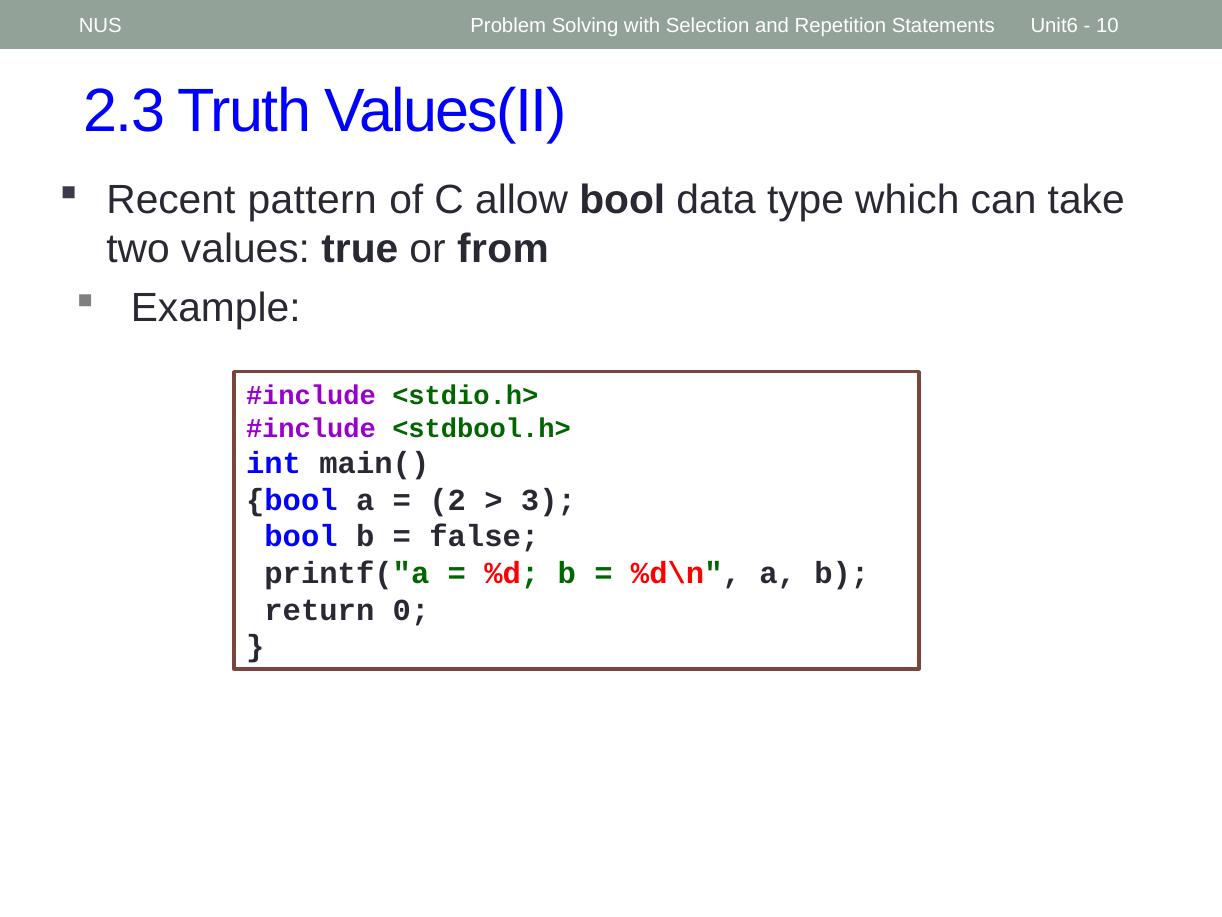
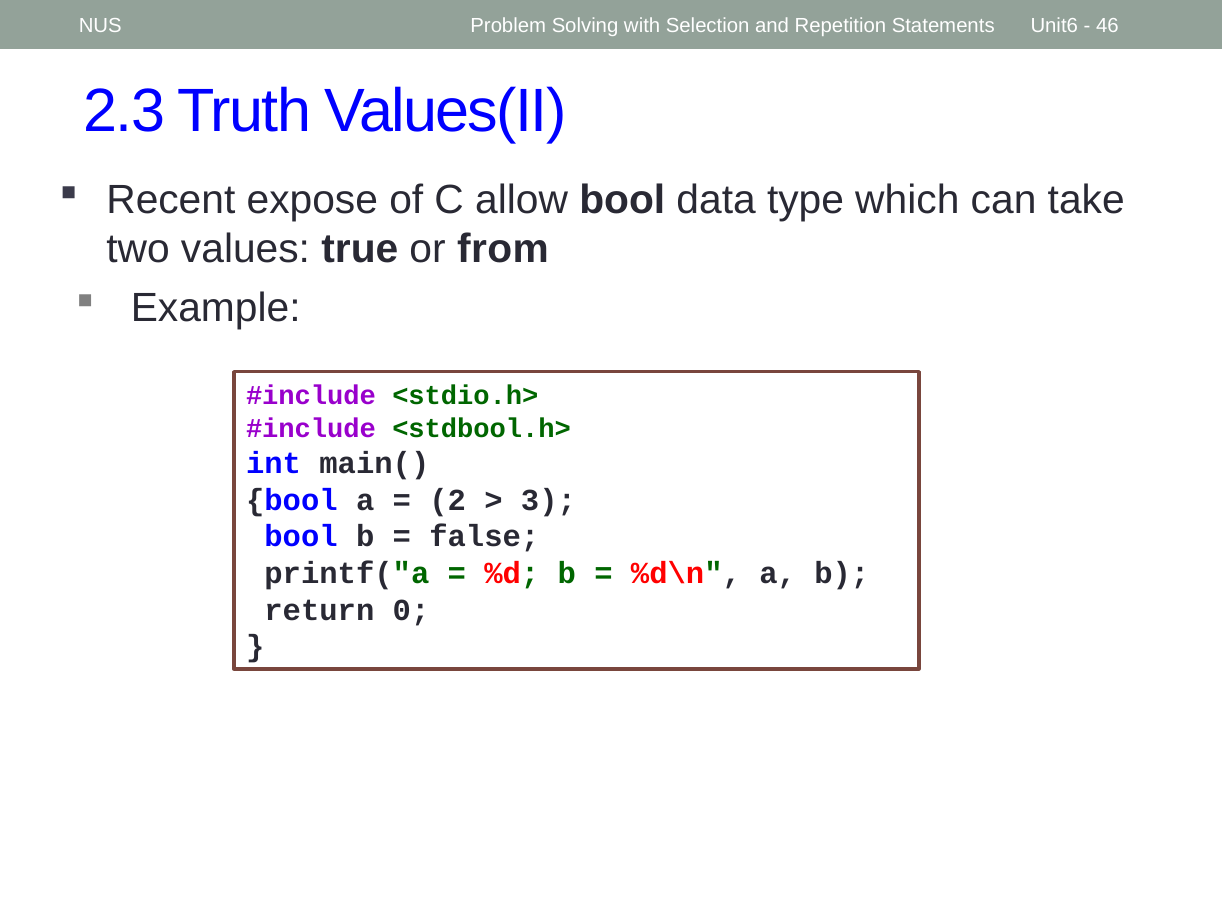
10: 10 -> 46 (1107, 26)
pattern: pattern -> expose (312, 200)
